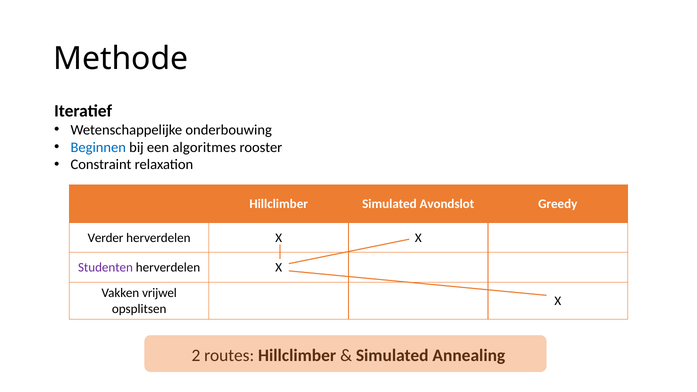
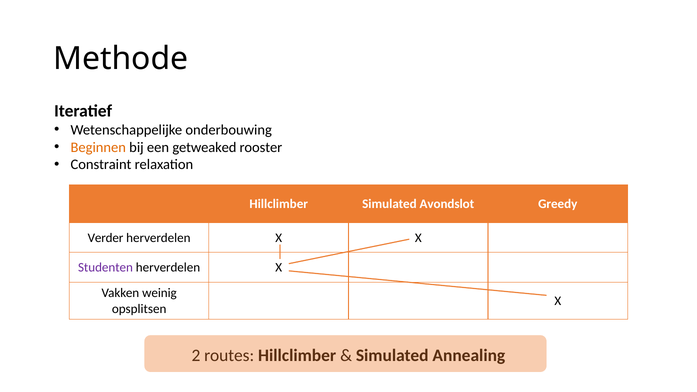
Beginnen colour: blue -> orange (98, 147)
algoritmes: algoritmes -> getweaked (204, 147)
vrijwel: vrijwel -> weinig (159, 293)
